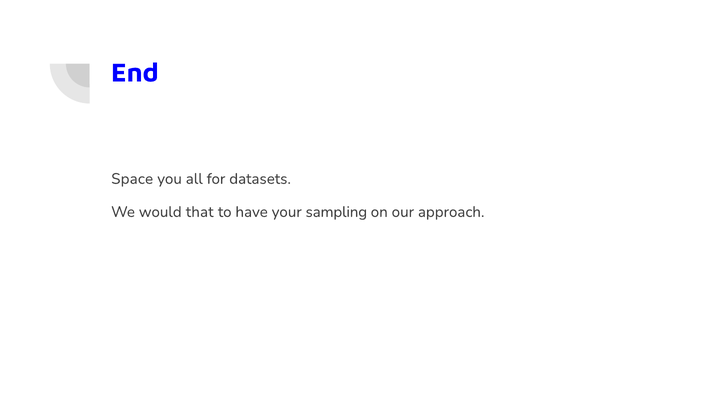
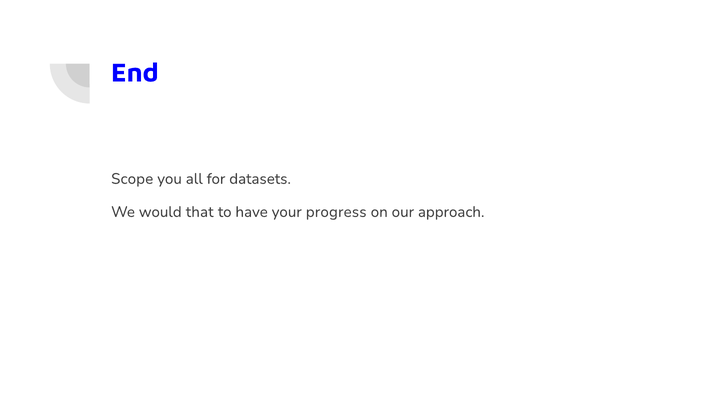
Space: Space -> Scope (132, 179)
sampling: sampling -> progress (336, 212)
